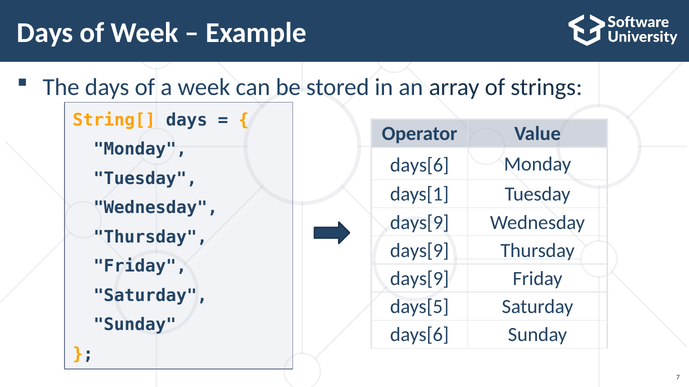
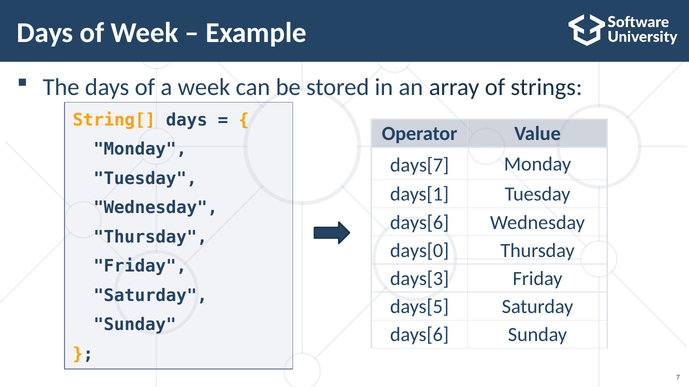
days[6: days[6 -> days[7 (420, 165)
days[9: days[9 -> days[6 (420, 223)
days[9: days[9 -> days[0 (420, 251)
days[9: days[9 -> days[3 (420, 279)
